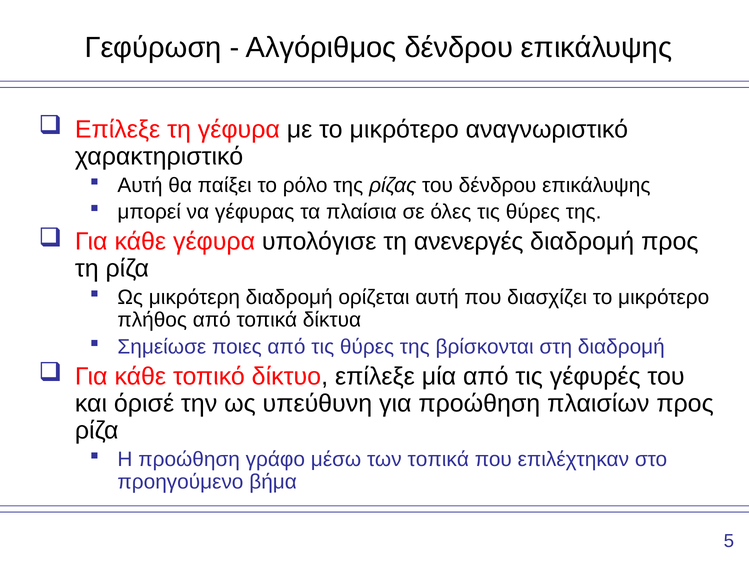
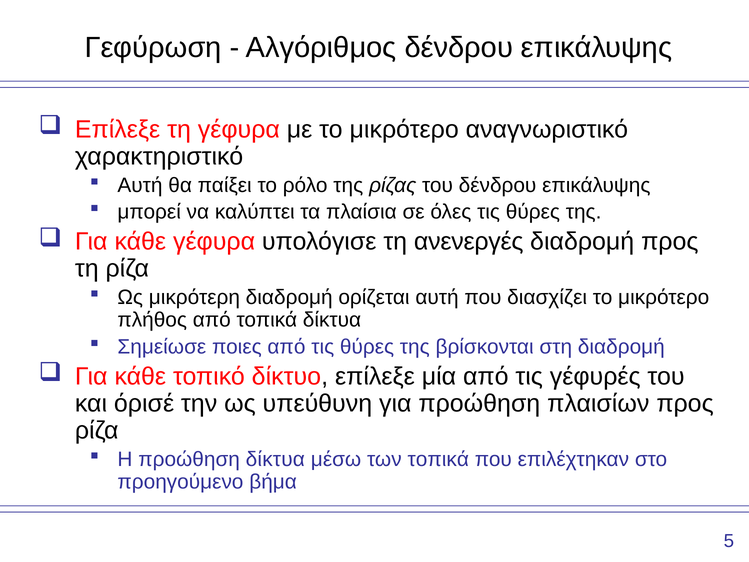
γέφυρας: γέφυρας -> καλύπτει (255, 212)
προώθηση γράφο: γράφο -> δίκτυα (275, 459)
